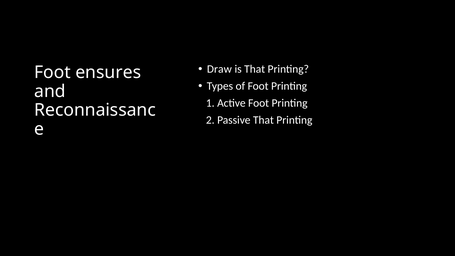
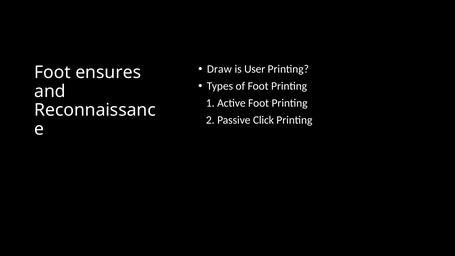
is That: That -> User (255, 69)
Passive That: That -> Click (263, 120)
